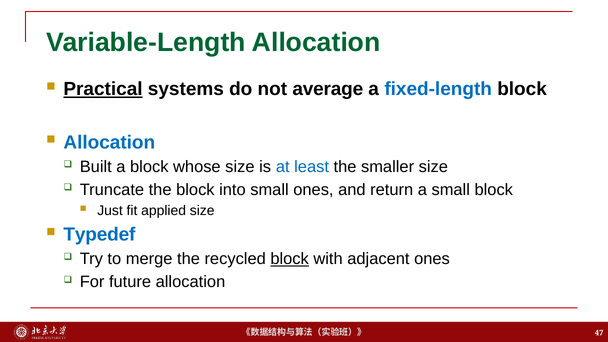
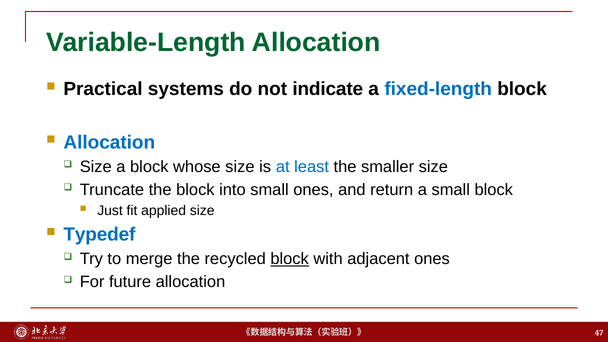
Practical underline: present -> none (103, 89)
average: average -> indicate (328, 89)
Built: Built -> Size (96, 167)
